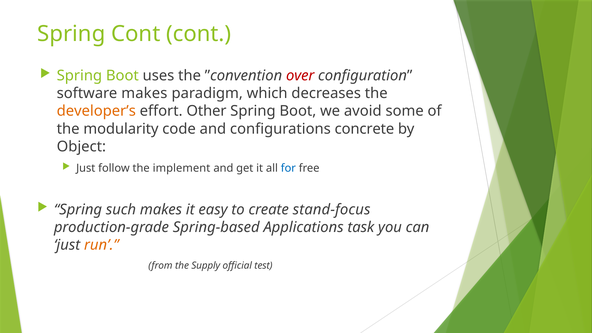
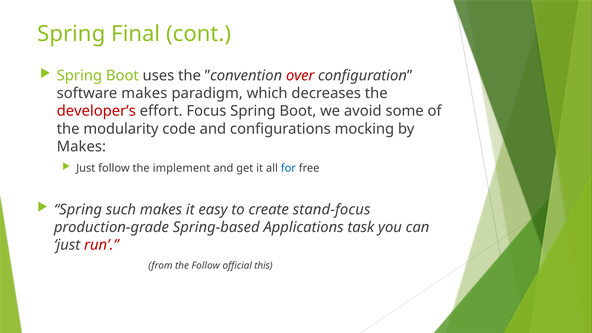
Spring Cont: Cont -> Final (136, 34)
developer’s colour: orange -> red (96, 111)
Other: Other -> Focus (206, 111)
concrete: concrete -> mocking (364, 129)
Object: Object -> Makes (81, 147)
run colour: orange -> red (101, 245)
the Supply: Supply -> Follow (206, 266)
test: test -> this (263, 266)
